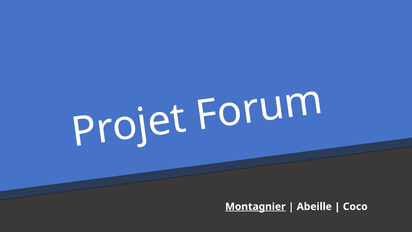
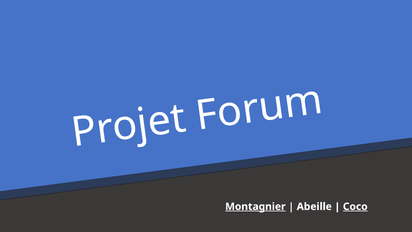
Coco underline: none -> present (355, 206)
